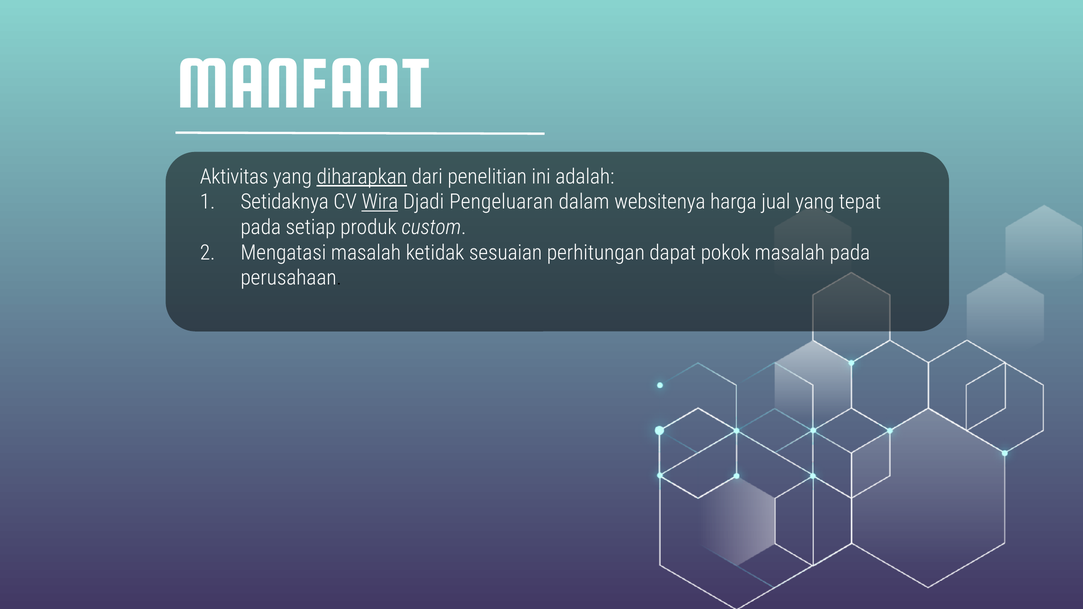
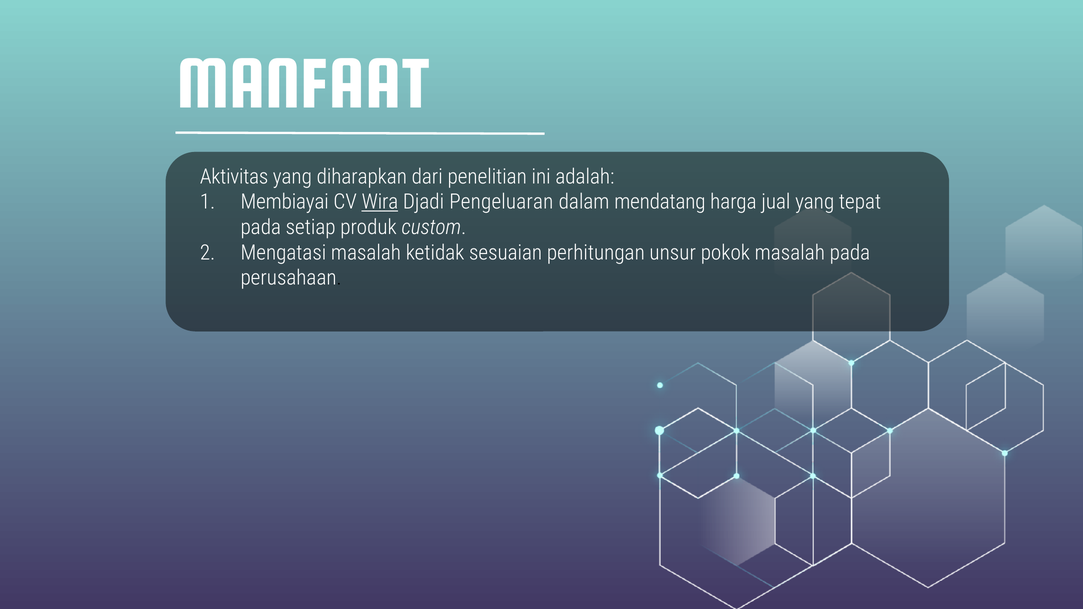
diharapkan underline: present -> none (362, 177)
Setidaknya: Setidaknya -> Membiayai (285, 202)
websitenya: websitenya -> mendatang (660, 202)
dapat: dapat -> unsur (673, 253)
